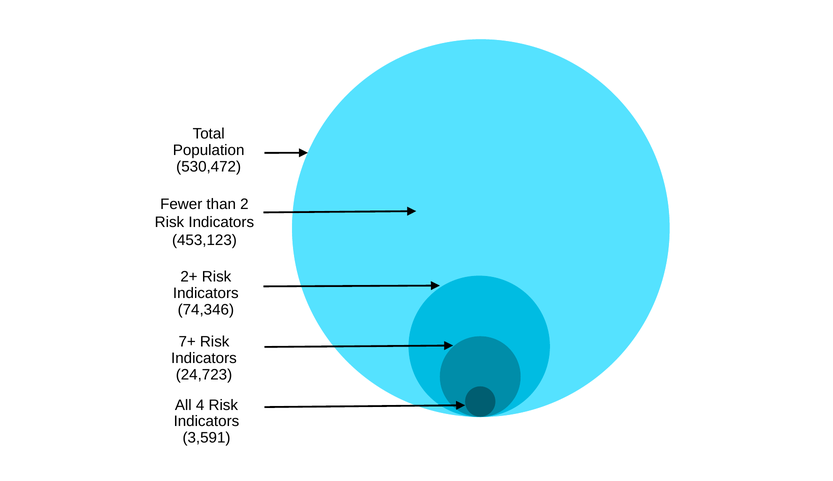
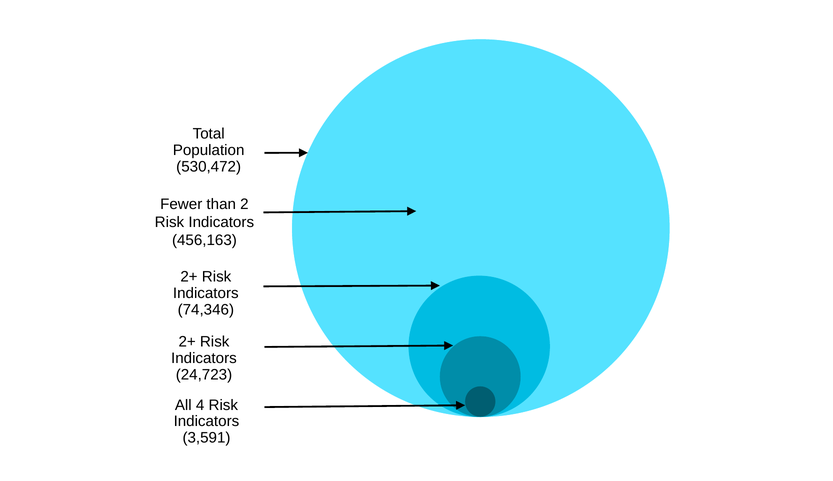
453,123: 453,123 -> 456,163 (204, 240)
7+: 7+ -> 2+ (187, 342)
